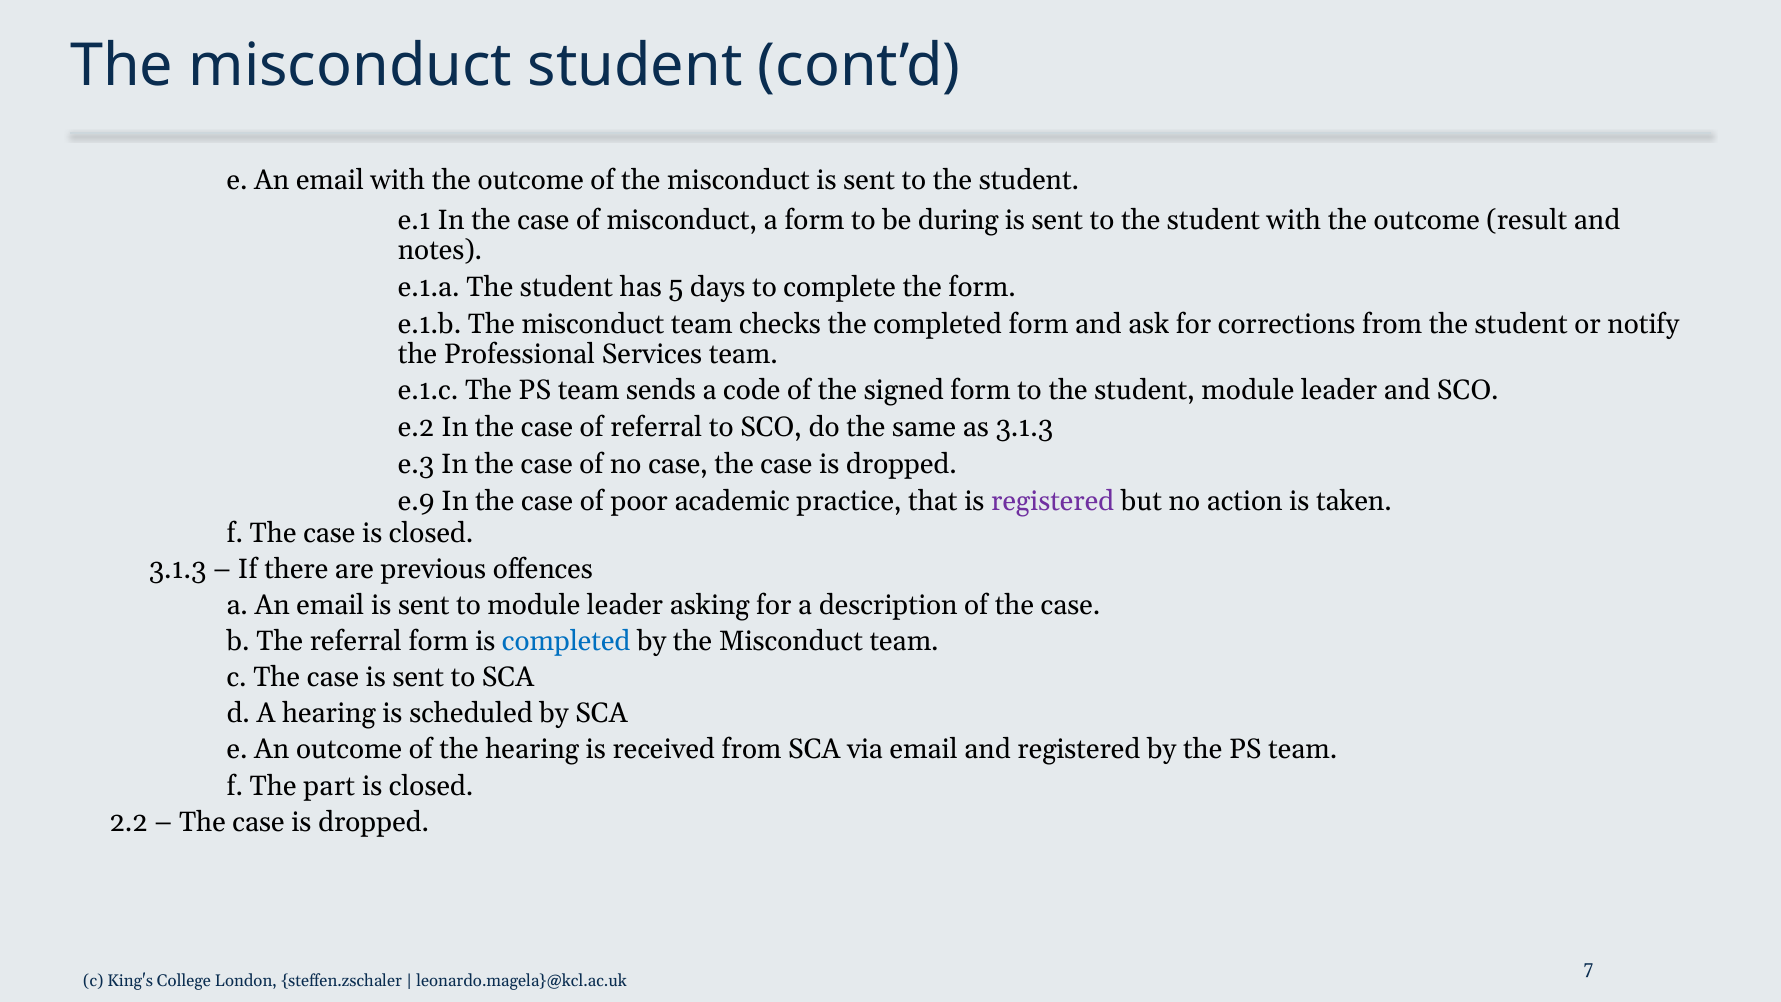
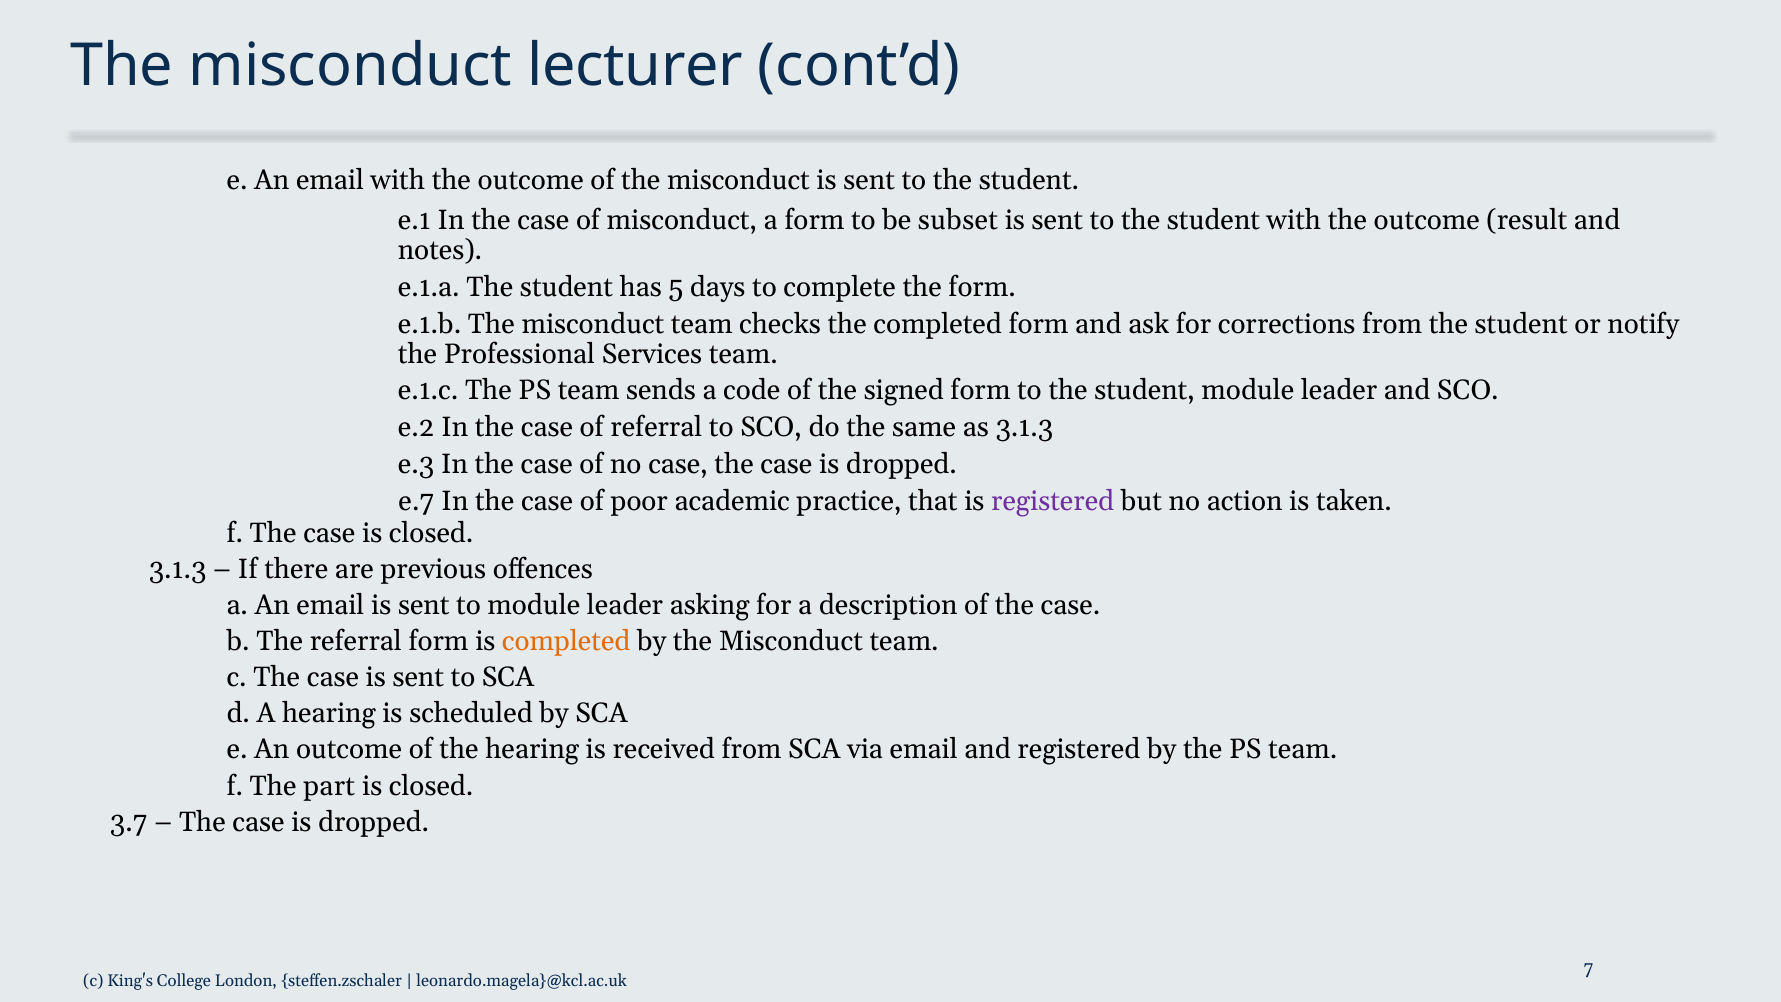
misconduct student: student -> lecturer (635, 66)
during: during -> subset (958, 220)
e.9: e.9 -> e.7 (416, 501)
completed colour: blue -> orange (566, 642)
2.2: 2.2 -> 3.7 (128, 822)
